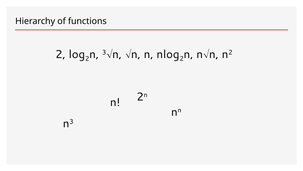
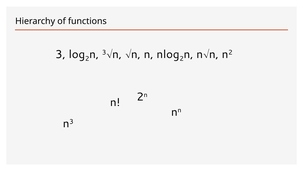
2: 2 -> 3 (60, 54)
